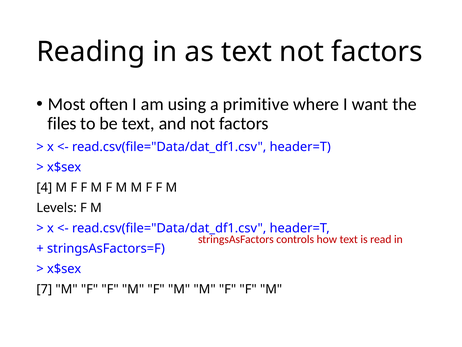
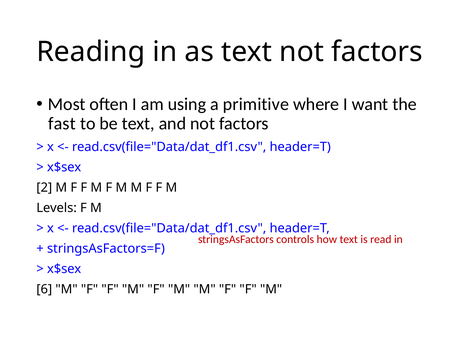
files: files -> fast (62, 123)
4: 4 -> 2 (44, 187)
7: 7 -> 6 (44, 289)
